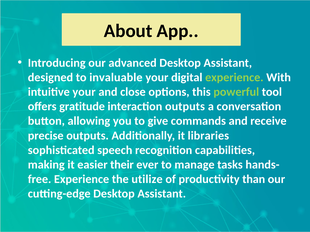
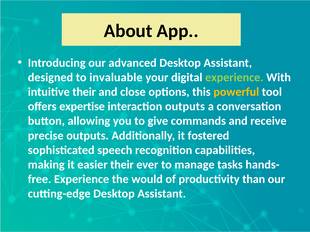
intuitive your: your -> their (84, 92)
powerful colour: light green -> yellow (236, 92)
gratitude: gratitude -> expertise (82, 107)
libraries: libraries -> fostered (208, 136)
utilize: utilize -> would (147, 180)
